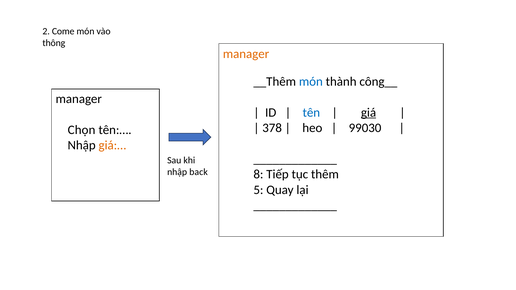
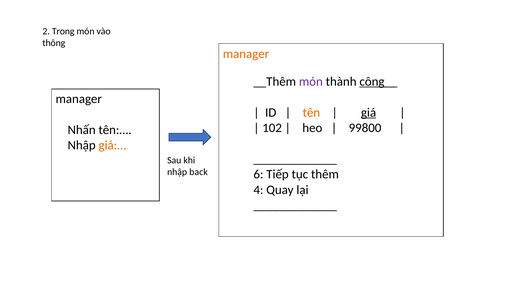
Come: Come -> Trong (63, 31)
món colour: blue -> purple (311, 82)
công__ underline: none -> present (378, 82)
tên colour: blue -> orange (311, 113)
378: 378 -> 102 (272, 128)
99030: 99030 -> 99800 (365, 128)
Chọn: Chọn -> Nhấn (82, 130)
8: 8 -> 6 (258, 174)
5: 5 -> 4 (258, 190)
